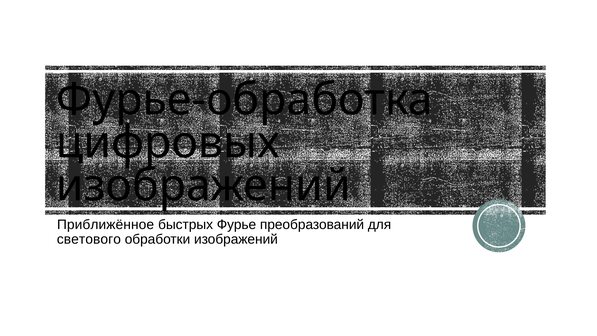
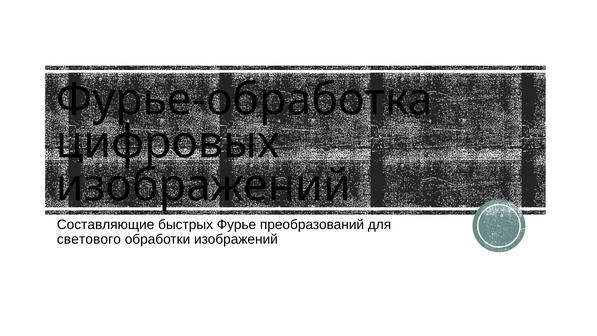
Приближённое: Приближённое -> Составляющие (106, 224)
